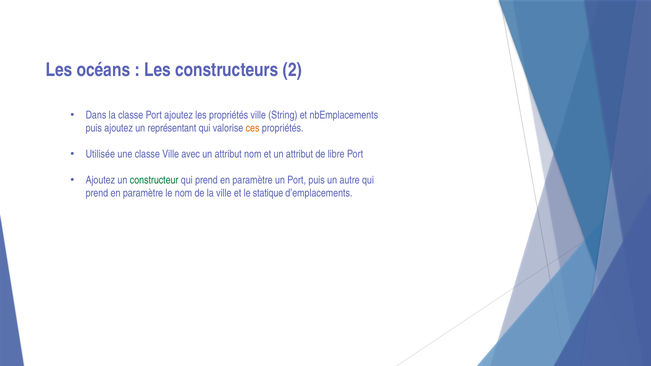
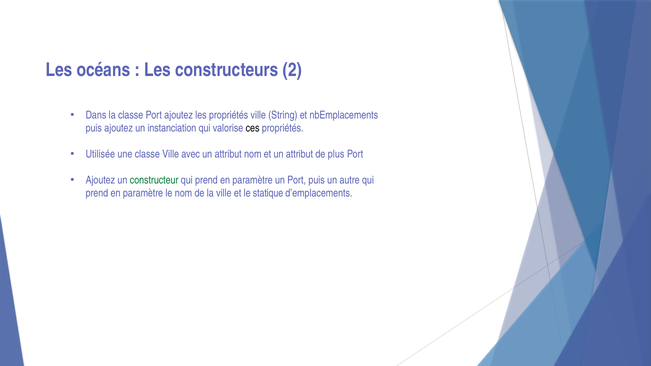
représentant: représentant -> instanciation (172, 128)
ces colour: orange -> black (253, 128)
libre: libre -> plus (336, 154)
